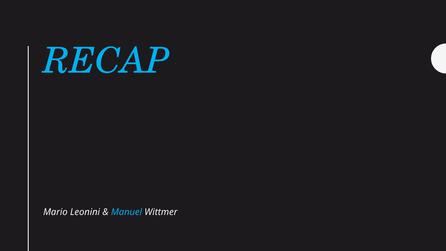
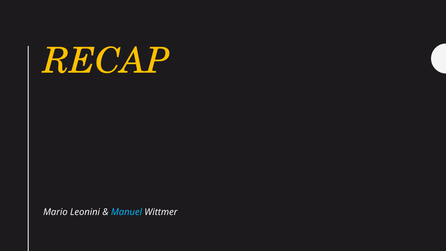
RECAP colour: light blue -> yellow (106, 61)
